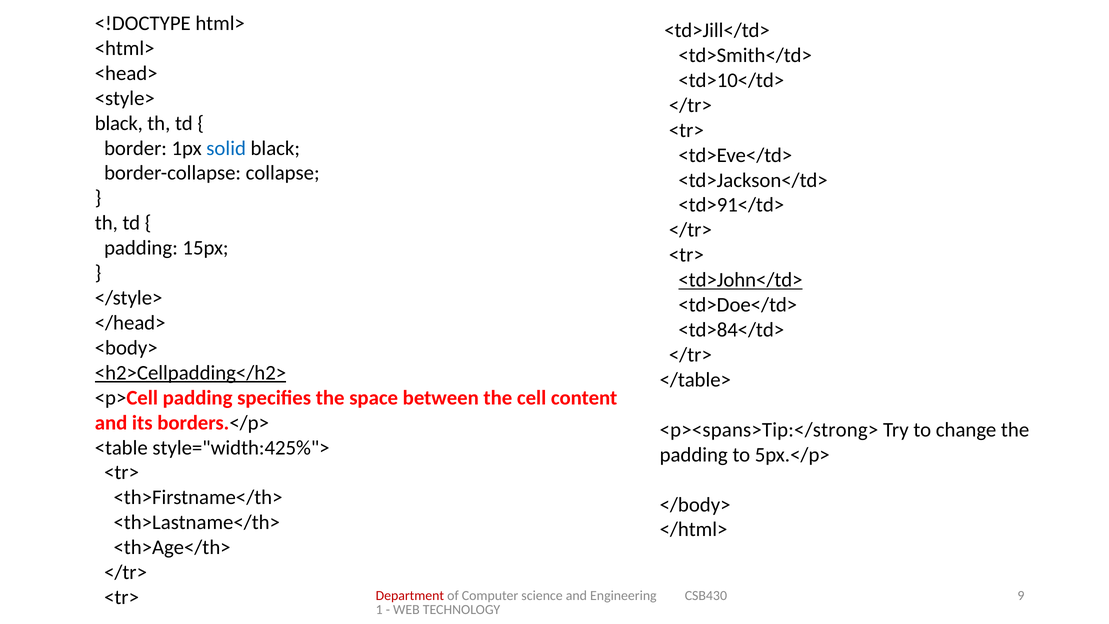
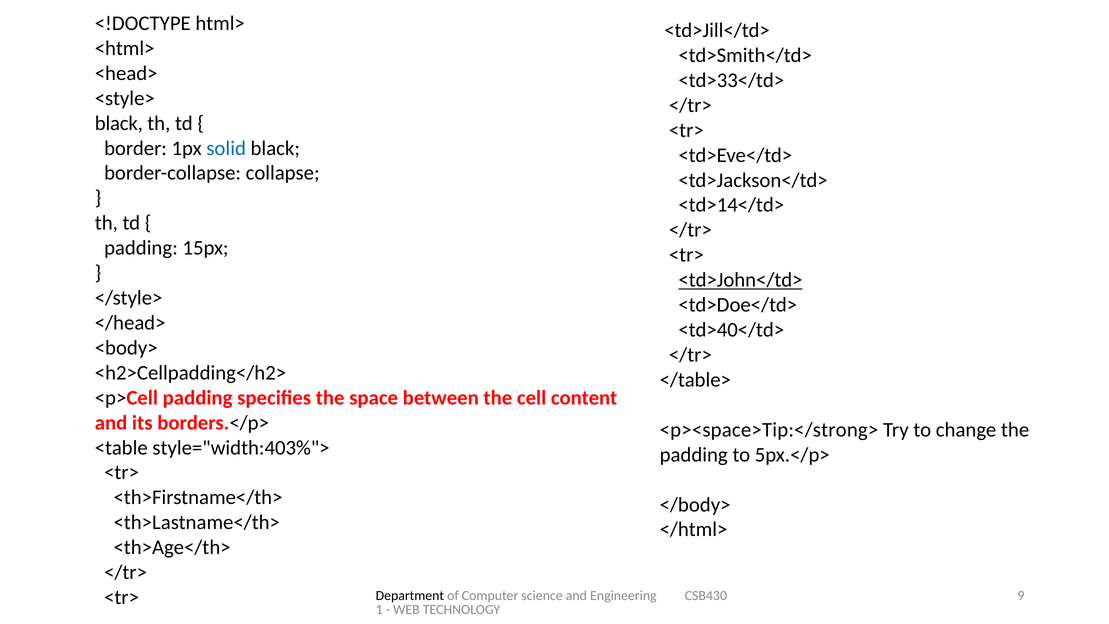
<td>10</td>: <td>10</td> -> <td>33</td> (731, 80)
<td>91</td>: <td>91</td> -> <td>14</td> (731, 205)
<td>84</td>: <td>84</td> -> <td>40</td> (731, 330)
<h2>Cellpadding</h2> underline: present -> none (190, 373)
<p><spans>Tip:</strong>: <p><spans>Tip:</strong> -> <p><space>Tip:</strong> (769, 430)
style="width:425%">: style="width:425%"> -> style="width:403%"> (241, 448)
Department colour: red -> black (410, 596)
